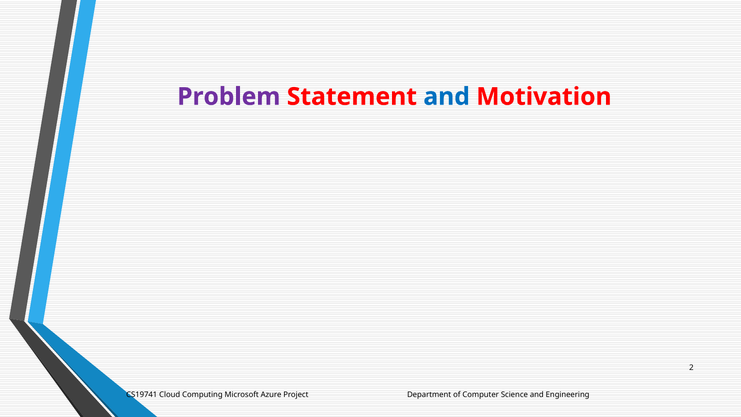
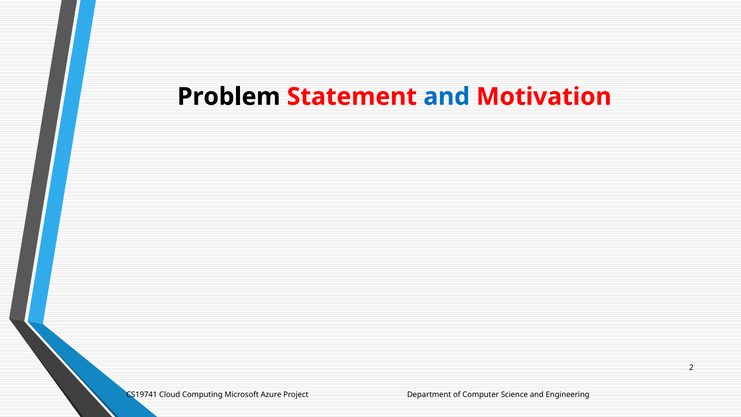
Problem colour: purple -> black (229, 97)
